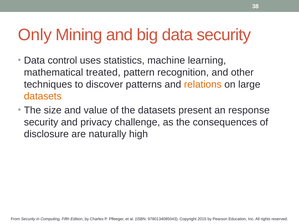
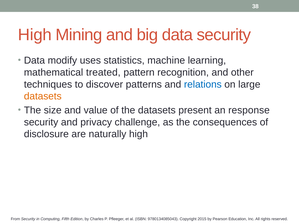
Only: Only -> High (35, 35)
control: control -> modify (62, 61)
relations colour: orange -> blue (203, 84)
